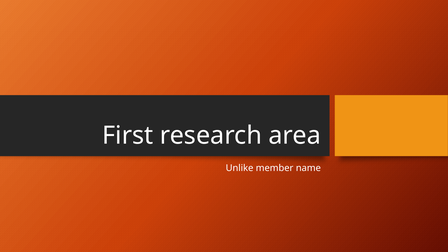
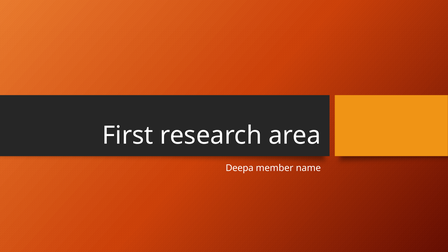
Unlike: Unlike -> Deepa (240, 168)
